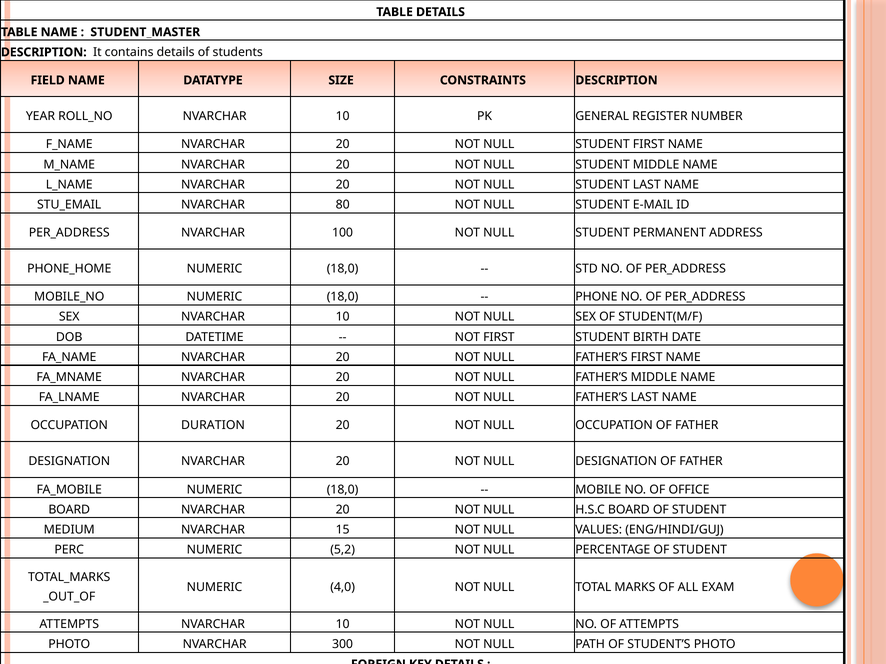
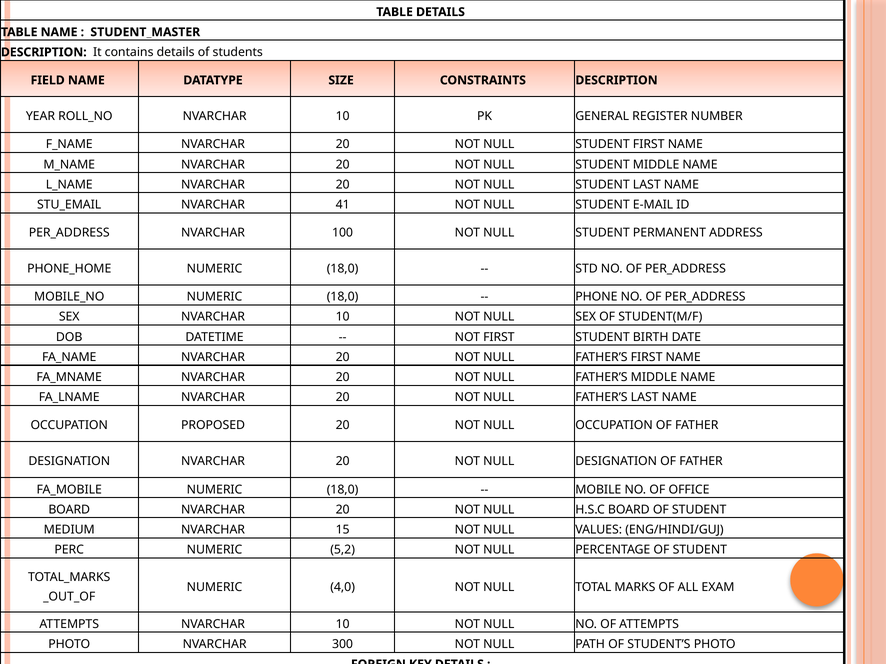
80: 80 -> 41 (343, 205)
DURATION: DURATION -> PROPOSED (213, 426)
